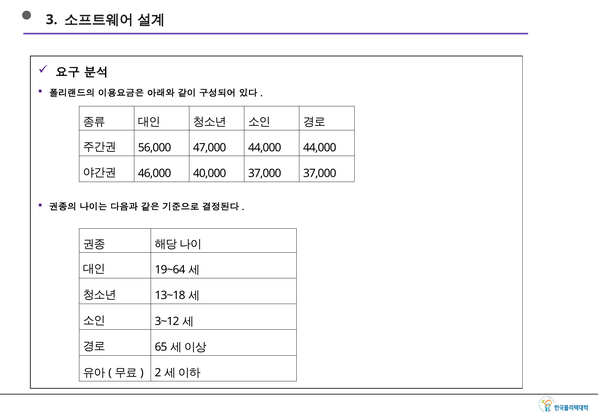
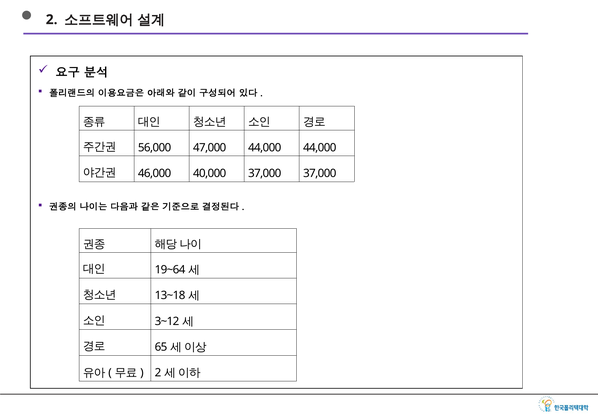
3: 3 -> 2 (52, 20)
